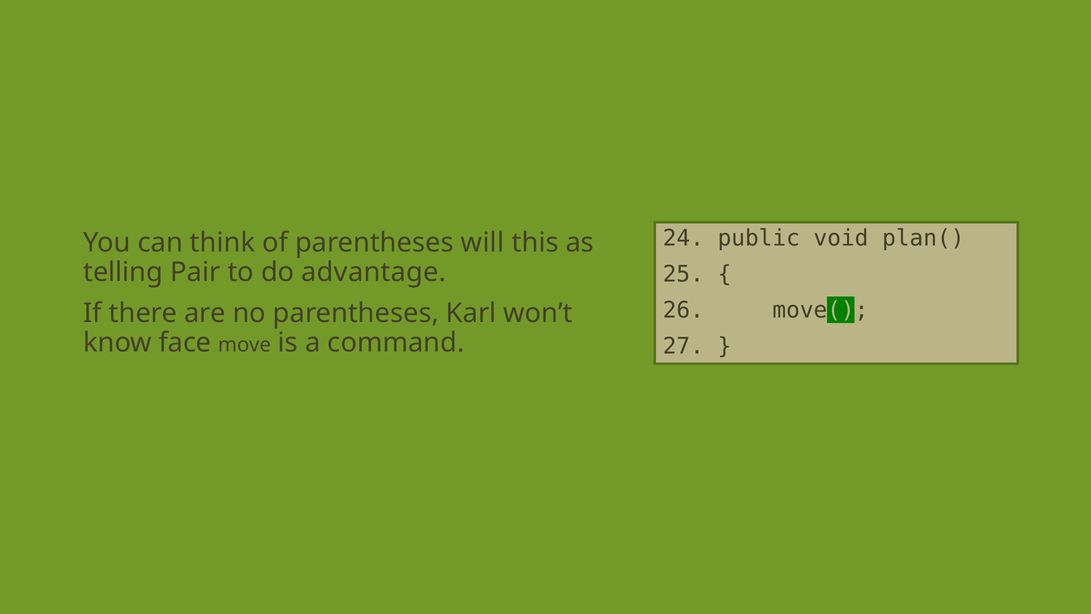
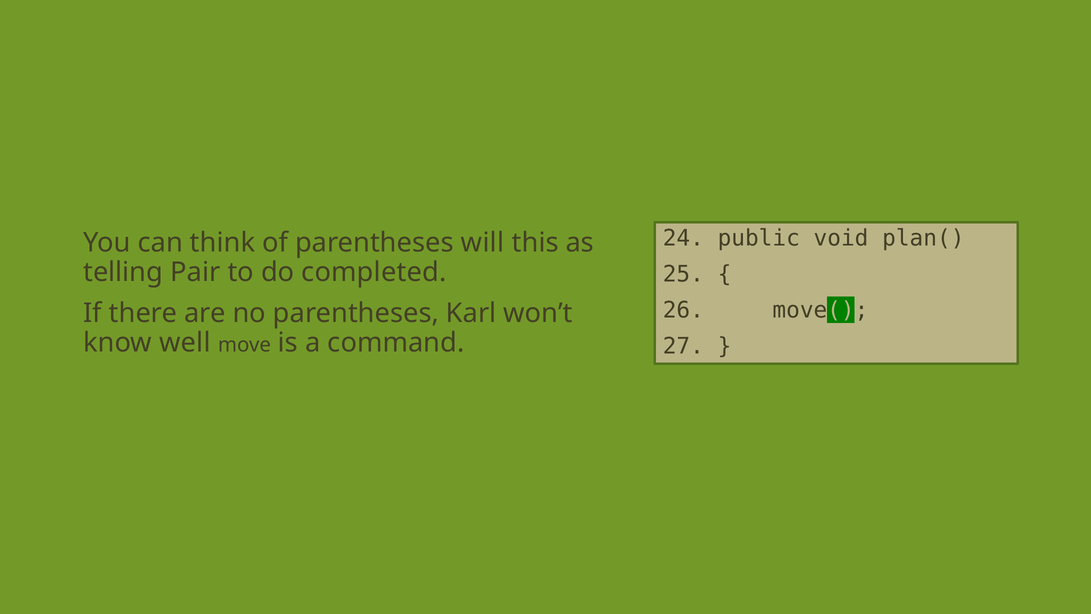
advantage: advantage -> completed (374, 272)
face: face -> well (185, 342)
